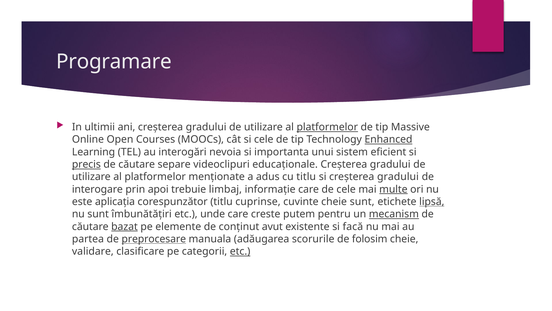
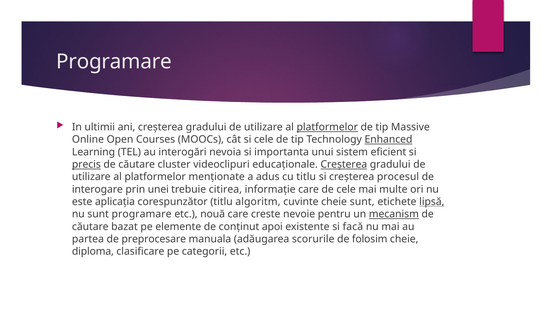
separe: separe -> cluster (174, 164)
Creșterea underline: none -> present (344, 164)
si creșterea gradului: gradului -> procesul (398, 177)
apoi: apoi -> unei (158, 189)
limbaj: limbaj -> citirea (225, 189)
multe underline: present -> none (393, 189)
cuprinse: cuprinse -> algoritm (258, 201)
sunt îmbunătățiri: îmbunătățiri -> programare (142, 214)
unde: unde -> nouă (213, 214)
putem: putem -> nevoie (299, 214)
bazat underline: present -> none (125, 226)
avut: avut -> apoi (272, 226)
preprocesare underline: present -> none (154, 239)
validare: validare -> diploma (93, 251)
etc underline: present -> none (240, 251)
